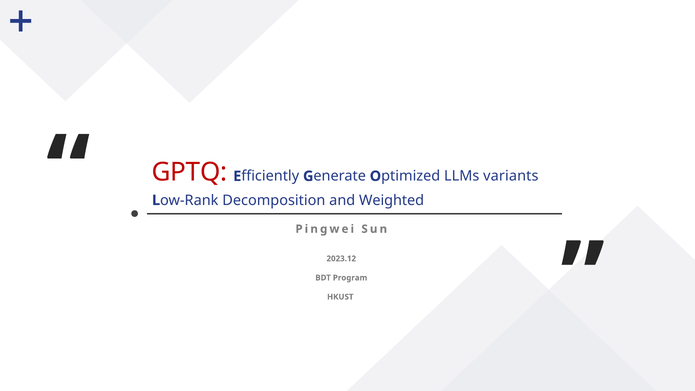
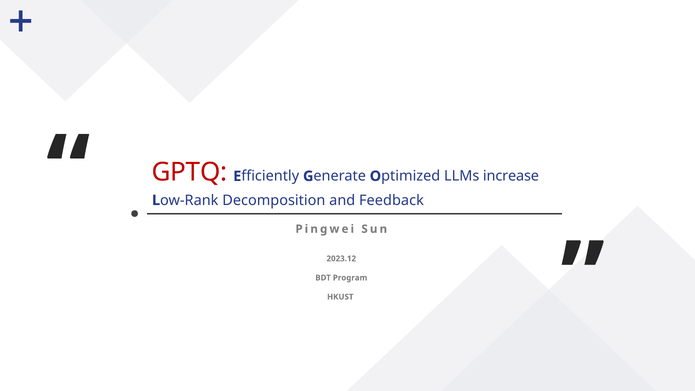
variants: variants -> increase (511, 176)
Weighted: Weighted -> Feedback (391, 200)
